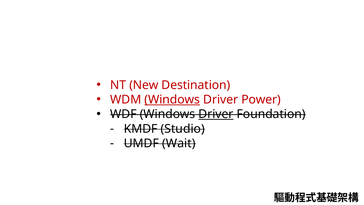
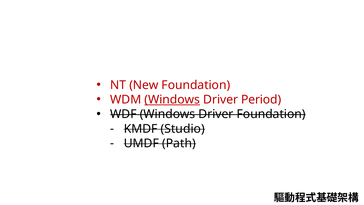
New Destination: Destination -> Foundation (196, 85)
Power: Power -> Period (261, 99)
Driver underline: present -> none (216, 114)
Wait: Wait -> Path (179, 143)
